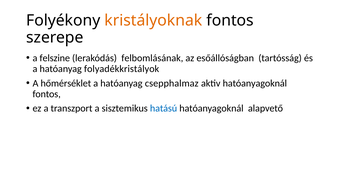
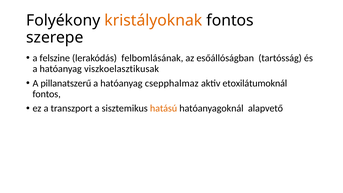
folyadékkristályok: folyadékkristályok -> viszkoelasztikusak (122, 69)
hőmérséklet: hőmérséklet -> pillanatszerű (66, 83)
aktiv hatóanyagoknál: hatóanyagoknál -> etoxilátumoknál (255, 83)
hatású colour: blue -> orange (164, 108)
